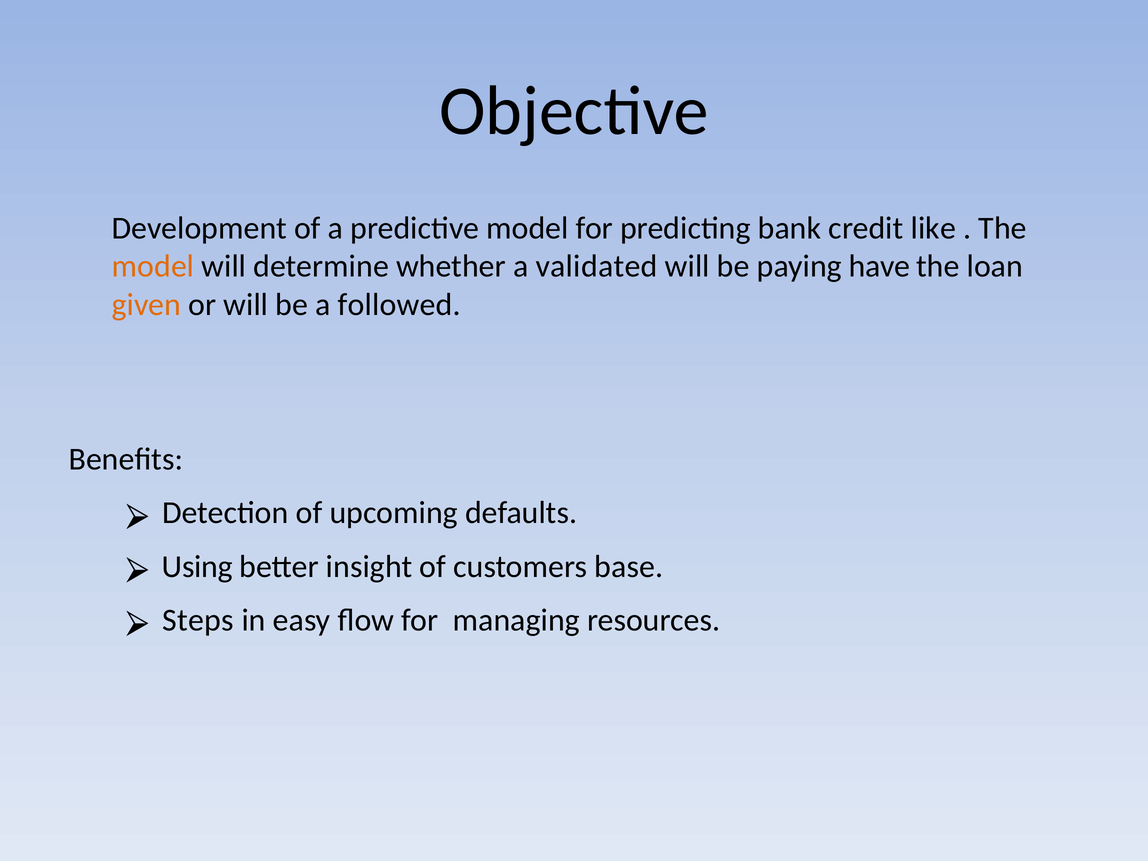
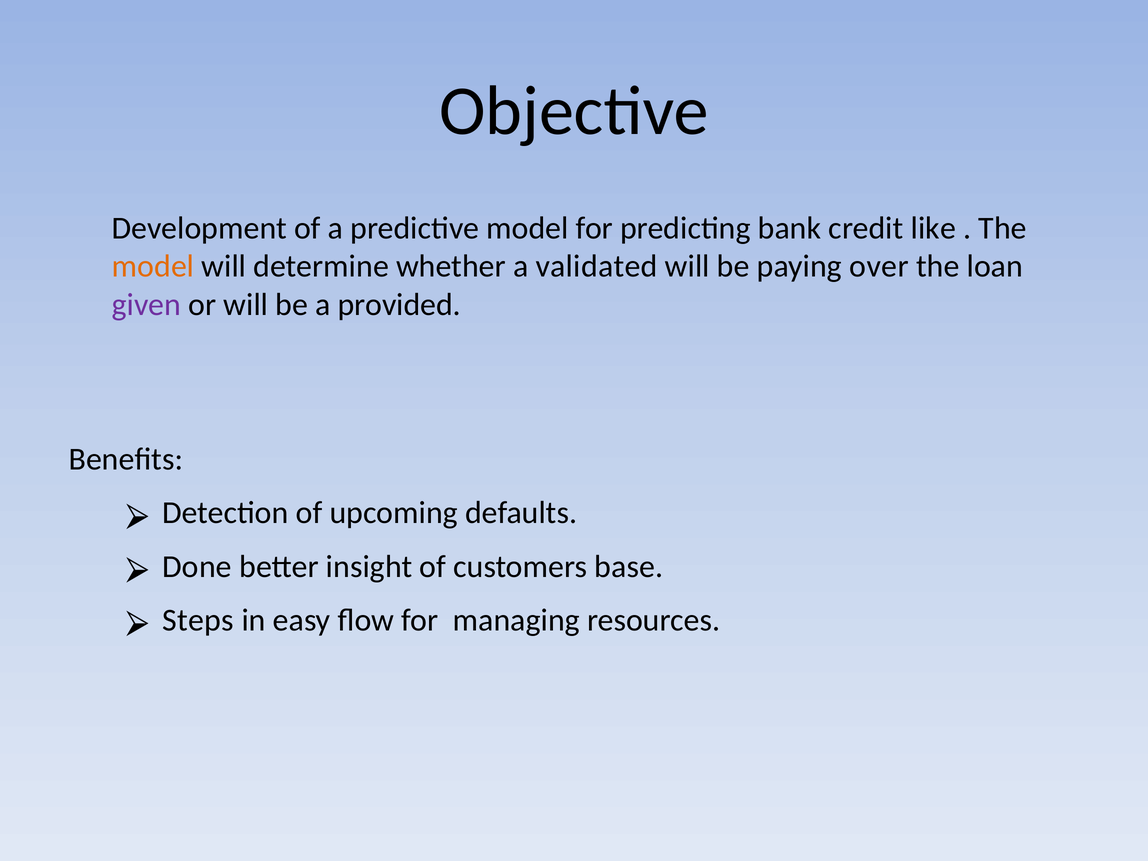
have: have -> over (879, 266)
given colour: orange -> purple (146, 305)
followed: followed -> provided (399, 305)
Using: Using -> Done (197, 567)
